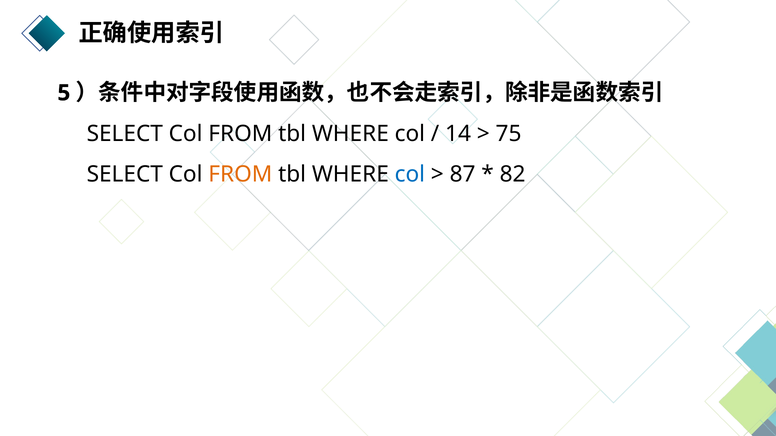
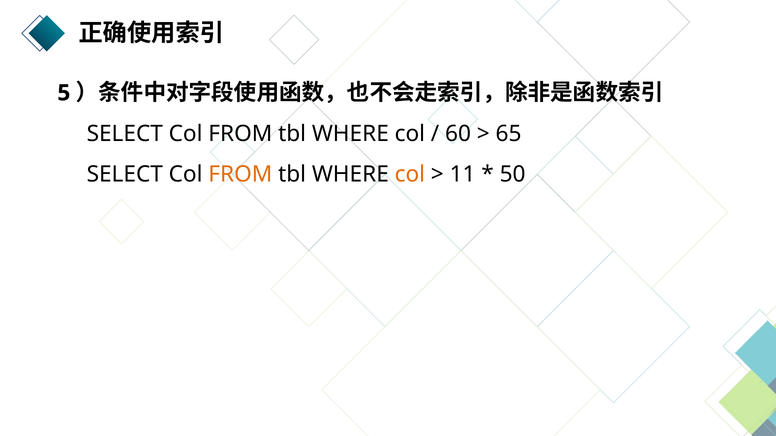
14: 14 -> 60 (458, 134)
75: 75 -> 65 (509, 134)
col colour: blue -> orange (410, 175)
87: 87 -> 11 (463, 175)
82: 82 -> 50 (513, 175)
